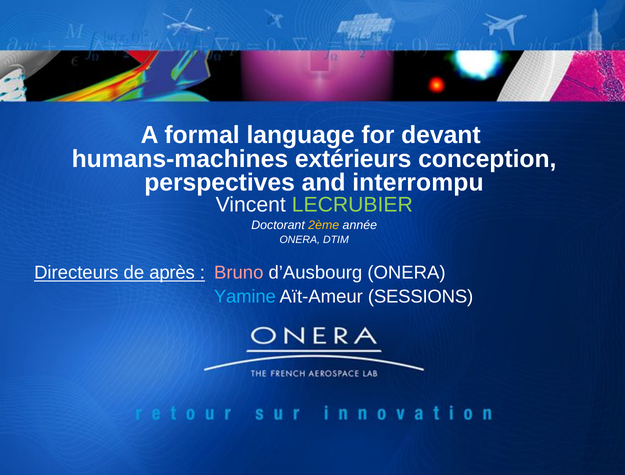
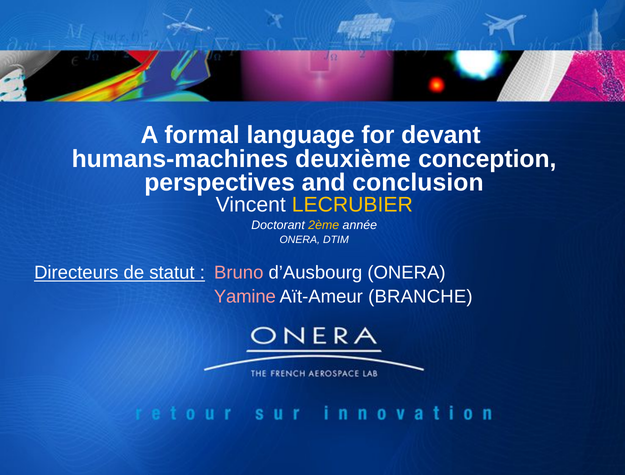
extérieurs: extérieurs -> deuxième (353, 159)
interrompu: interrompu -> conclusion (418, 183)
LECRUBIER colour: light green -> yellow (352, 205)
après: après -> statut (172, 273)
Yamine colour: light blue -> pink (245, 297)
SESSIONS: SESSIONS -> BRANCHE (420, 297)
